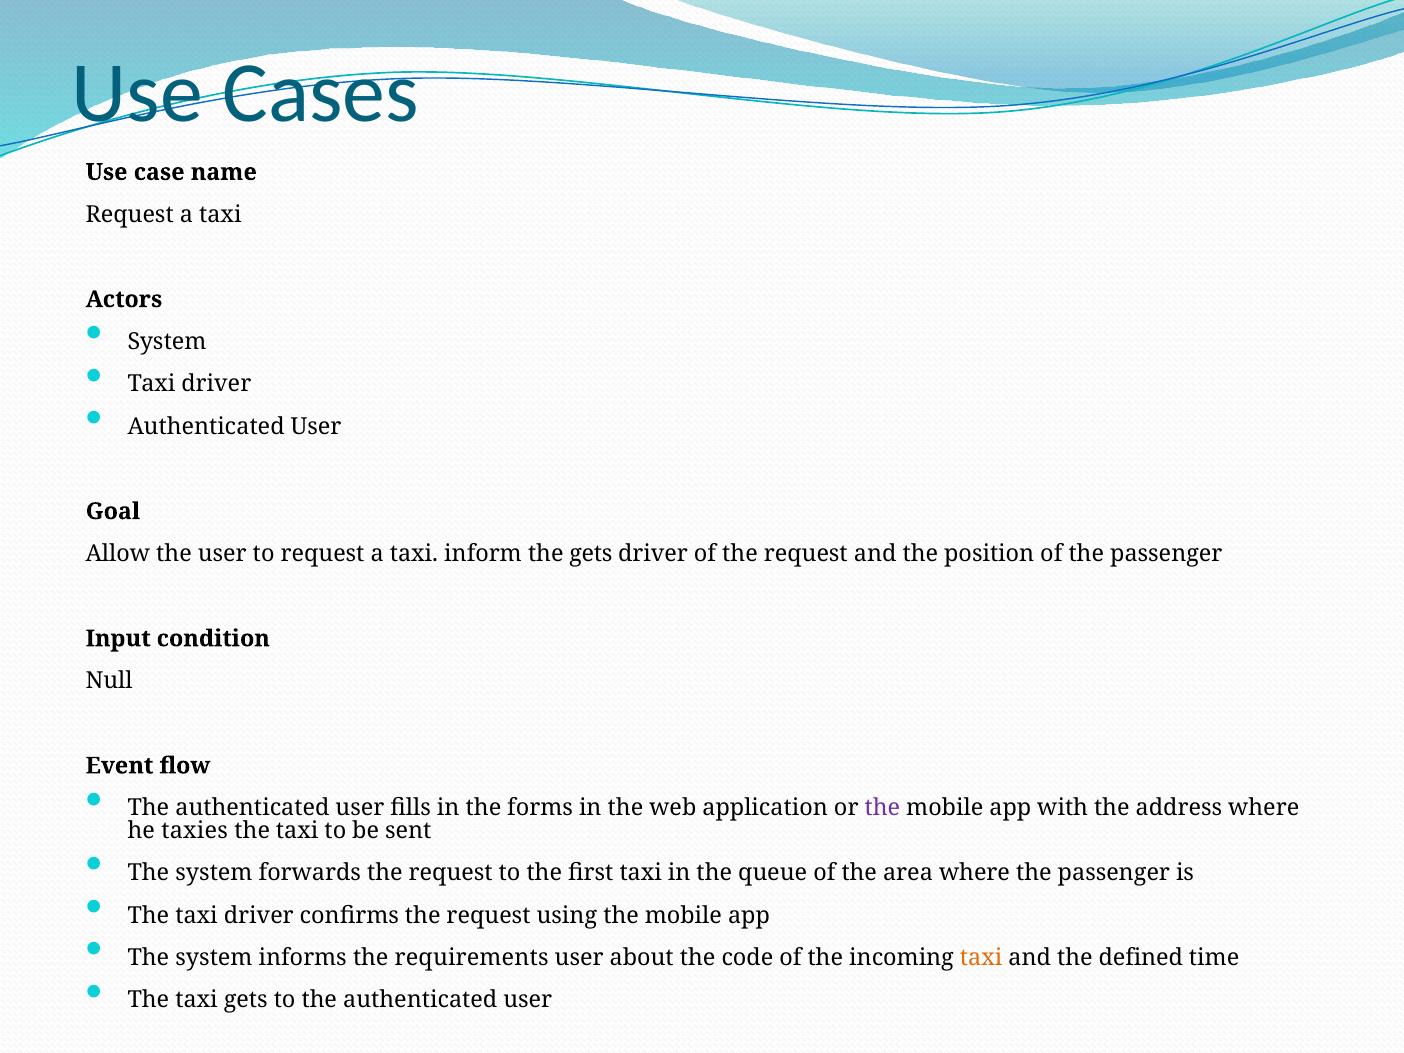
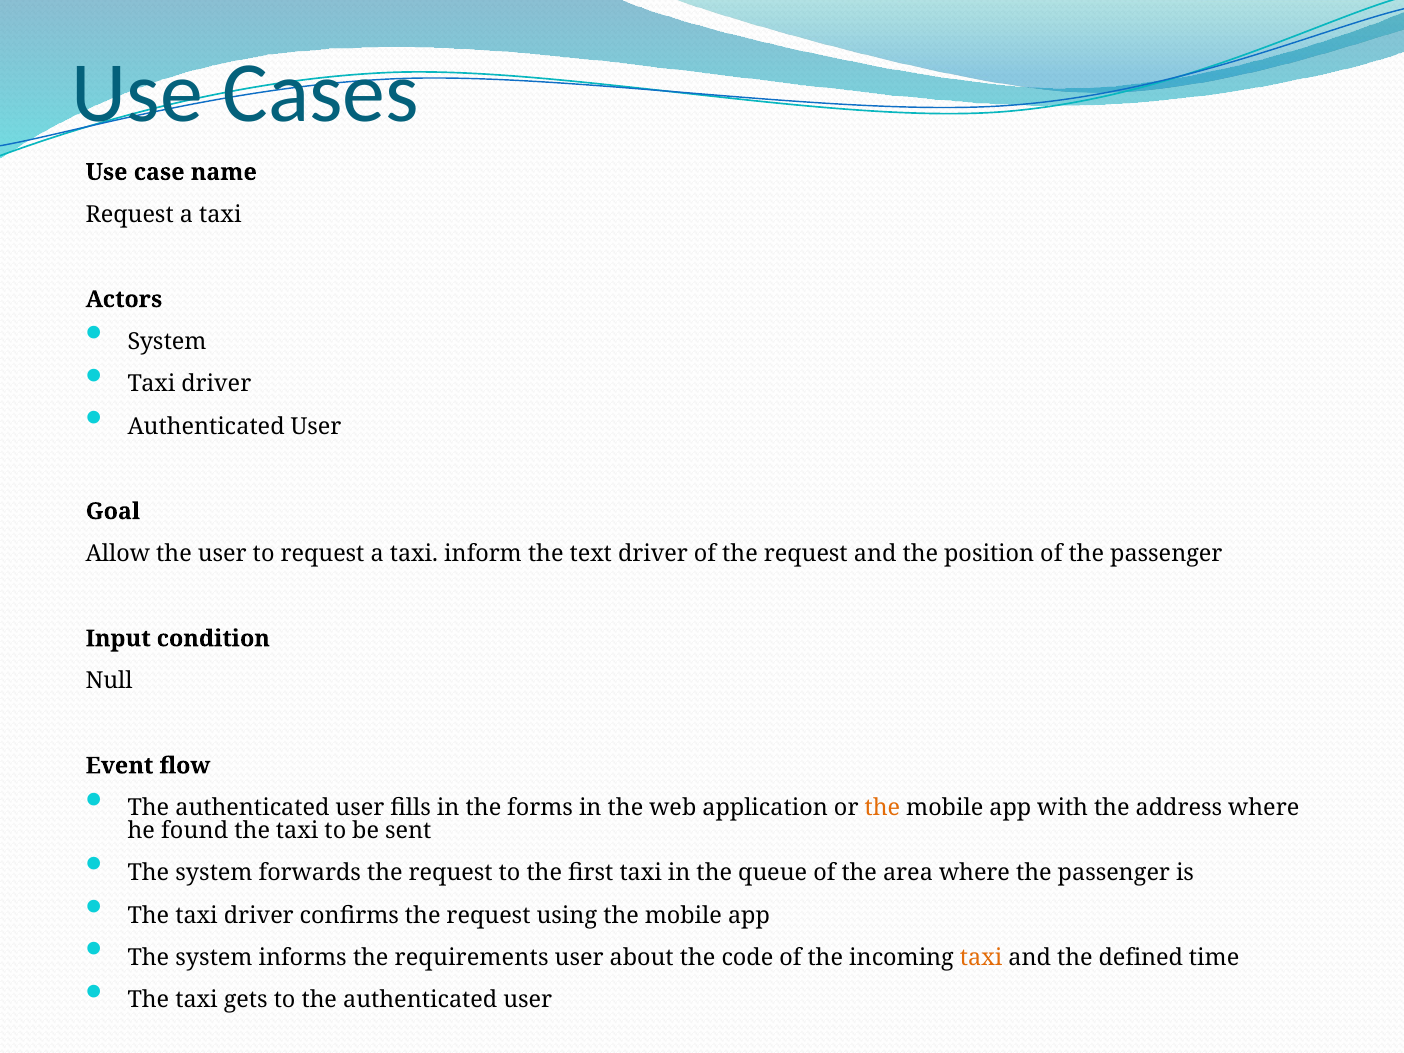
the gets: gets -> text (591, 554)
the colour: purple -> orange (882, 808)
taxies: taxies -> found (195, 831)
